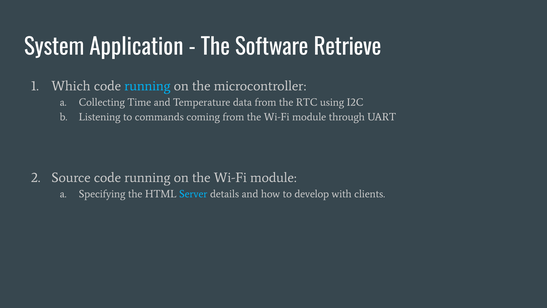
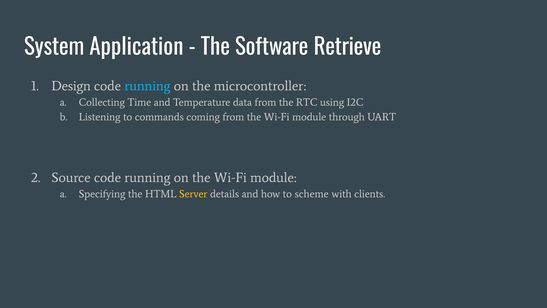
Which: Which -> Design (71, 86)
Server colour: light blue -> yellow (193, 194)
develop: develop -> scheme (312, 194)
